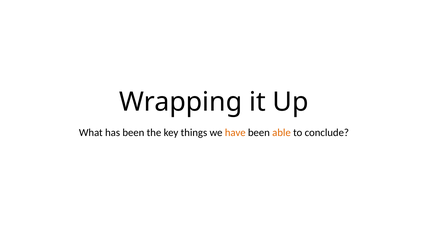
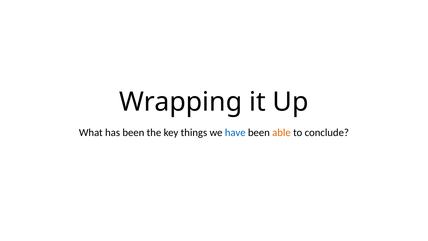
have colour: orange -> blue (235, 133)
